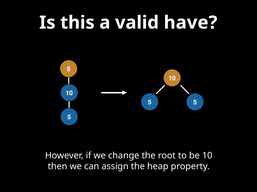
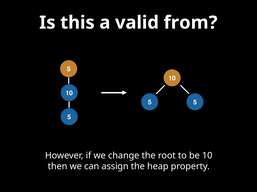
have: have -> from (191, 23)
